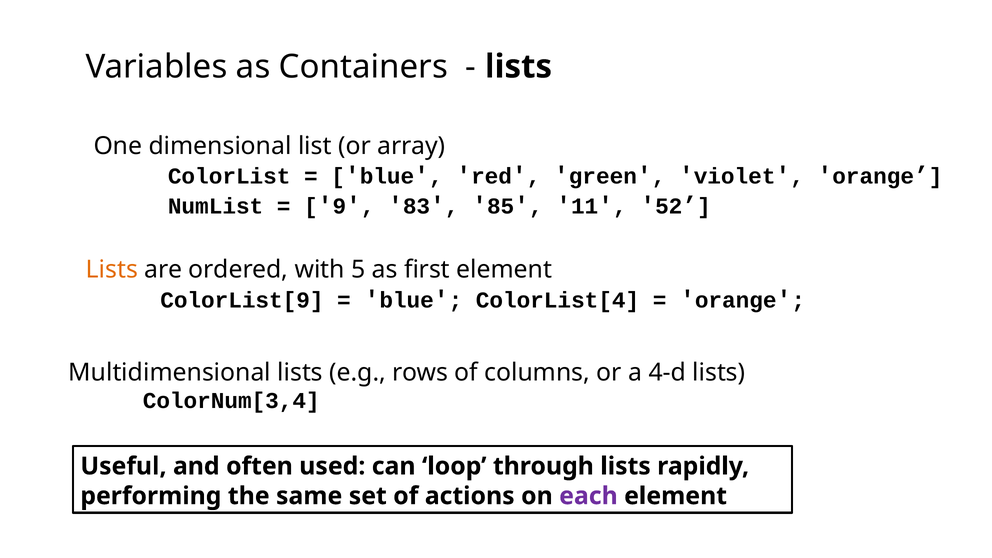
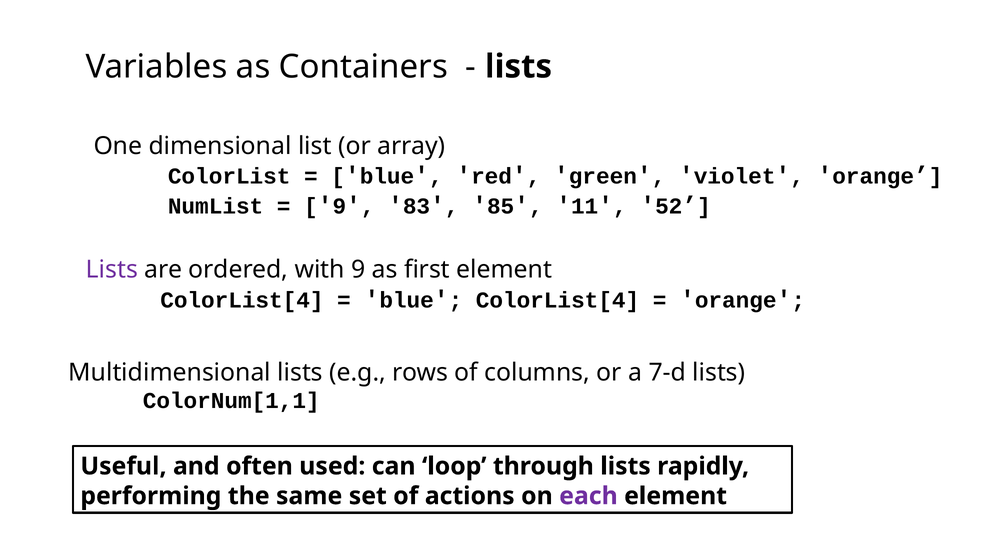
Lists colour: orange -> purple (112, 270)
with 5: 5 -> 9 (358, 270)
ColorList[9: ColorList[9 -> ColorList[4 (242, 300)
4-d: 4-d -> 7-d (667, 372)
ColorNum[3,4: ColorNum[3,4 -> ColorNum[1,1 (231, 401)
